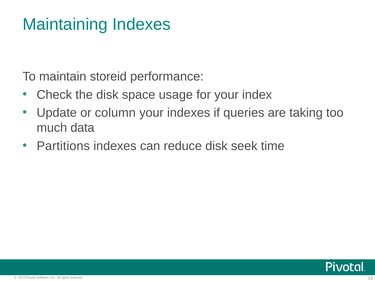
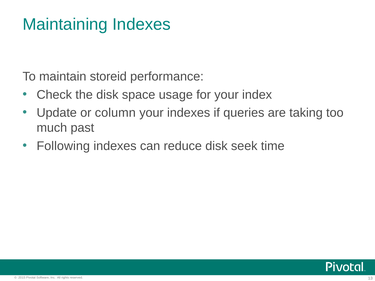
data: data -> past (82, 128)
Partitions: Partitions -> Following (63, 146)
